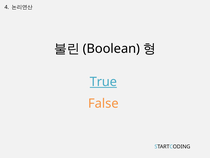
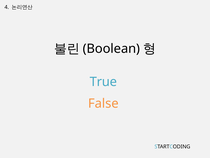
True underline: present -> none (103, 82)
